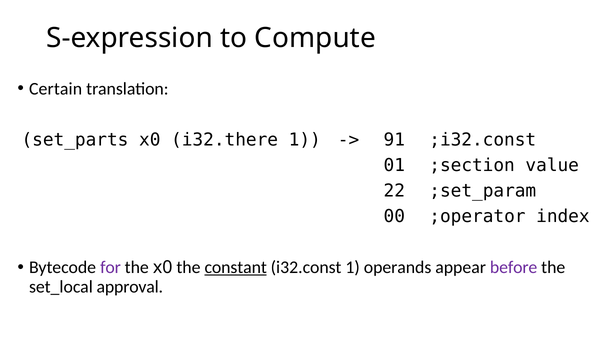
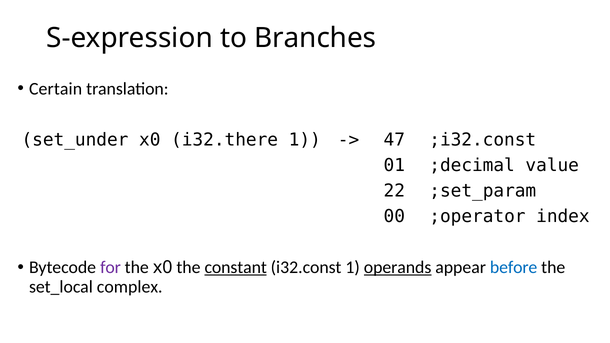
Compute: Compute -> Branches (315, 38)
set_parts: set_parts -> set_under (75, 140)
91: 91 -> 47 (394, 140)
;section: ;section -> ;decimal (472, 165)
operands underline: none -> present (398, 268)
before colour: purple -> blue (514, 268)
approval: approval -> complex (130, 287)
